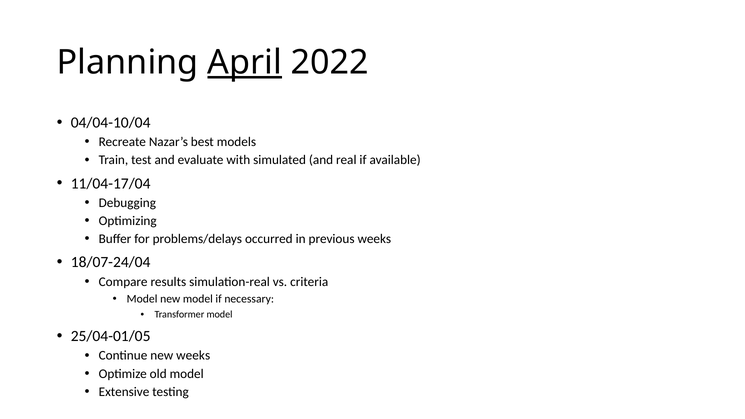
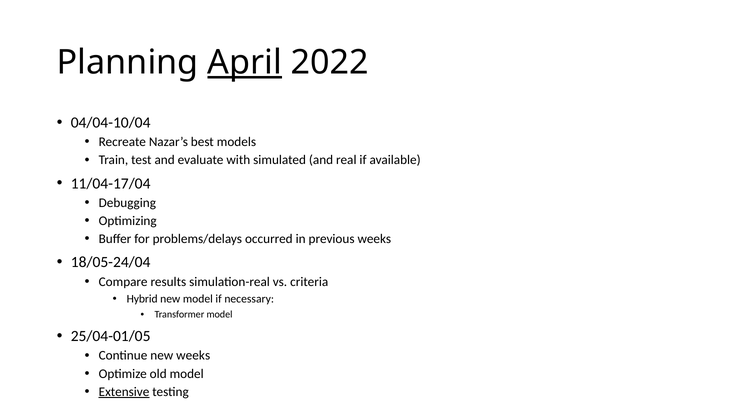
18/07-24/04: 18/07-24/04 -> 18/05-24/04 (111, 262)
Model: Model -> Hybrid (142, 299)
Extensive underline: none -> present (124, 392)
